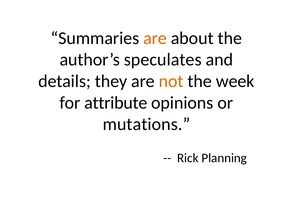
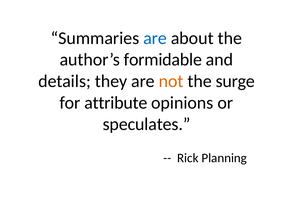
are colour: orange -> blue (155, 38)
speculates: speculates -> formidable (163, 60)
week: week -> surge (235, 81)
mutations: mutations -> speculates (146, 124)
